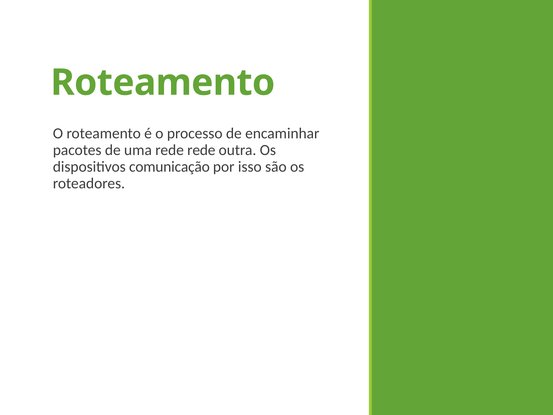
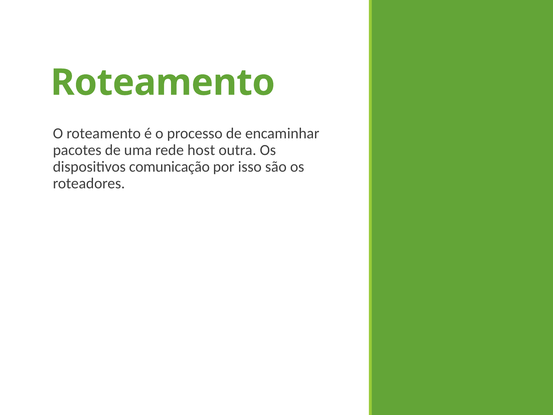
rede rede: rede -> host (201, 150)
